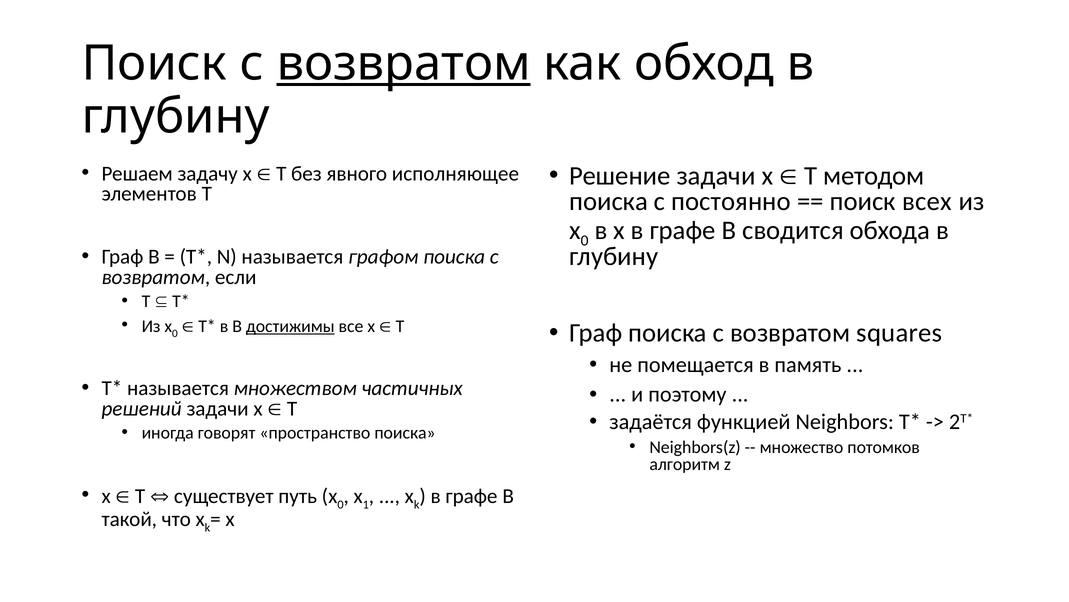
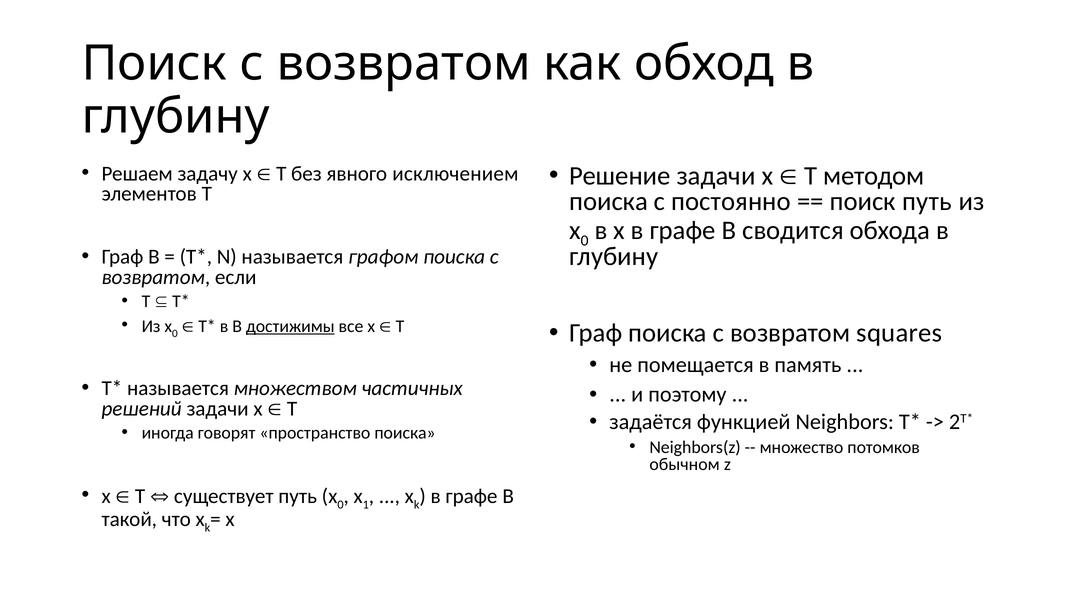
возвратом underline: present -> none (404, 63)
исполняющее: исполняющее -> исключением (455, 173)
поиск всех: всех -> путь (927, 201)
алгоритм: алгоритм -> обычном (685, 464)
